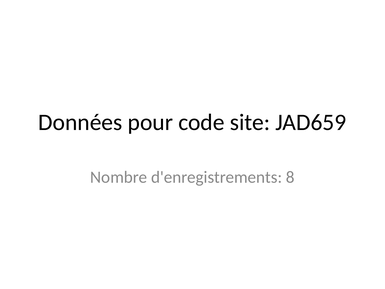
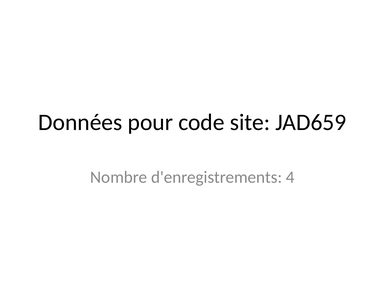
8: 8 -> 4 (290, 177)
